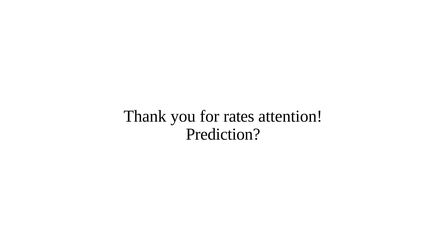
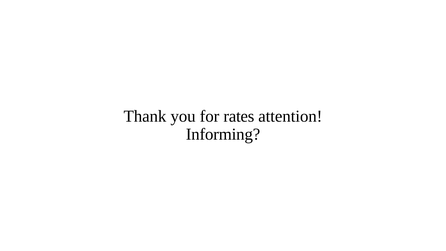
Prediction: Prediction -> Informing (223, 134)
